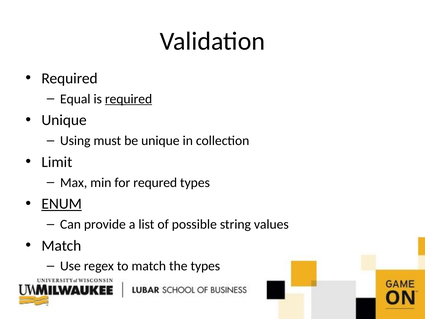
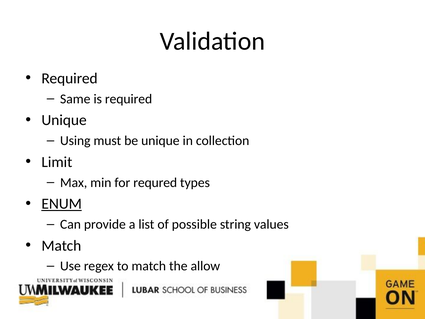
Equal: Equal -> Same (75, 99)
required underline: present -> none (129, 99)
the types: types -> allow (205, 266)
